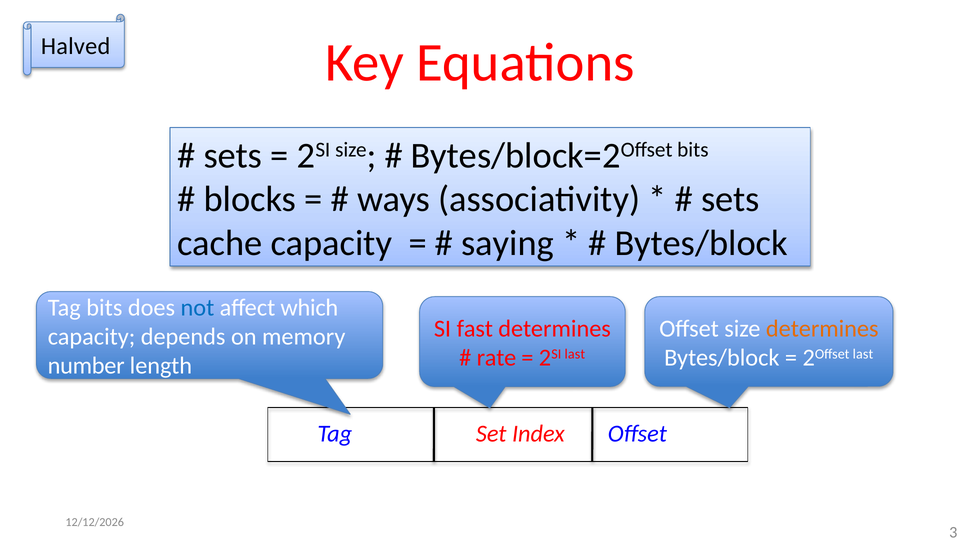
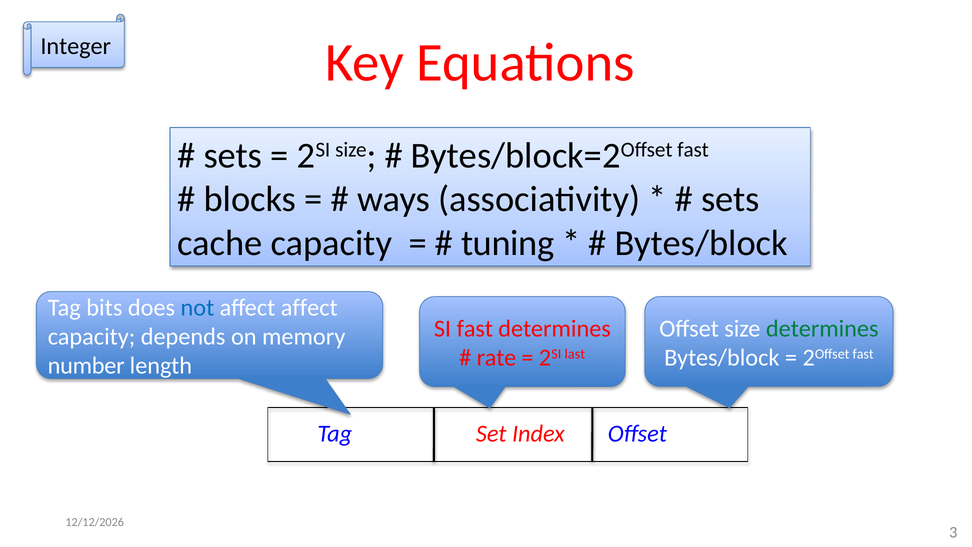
Halved: Halved -> Integer (76, 46)
Bytes/block=2Offset bits: bits -> fast (693, 150)
saying: saying -> tuning (508, 243)
affect which: which -> affect (309, 307)
determines colour: orange -> green (822, 328)
2Offset last: last -> fast (863, 354)
